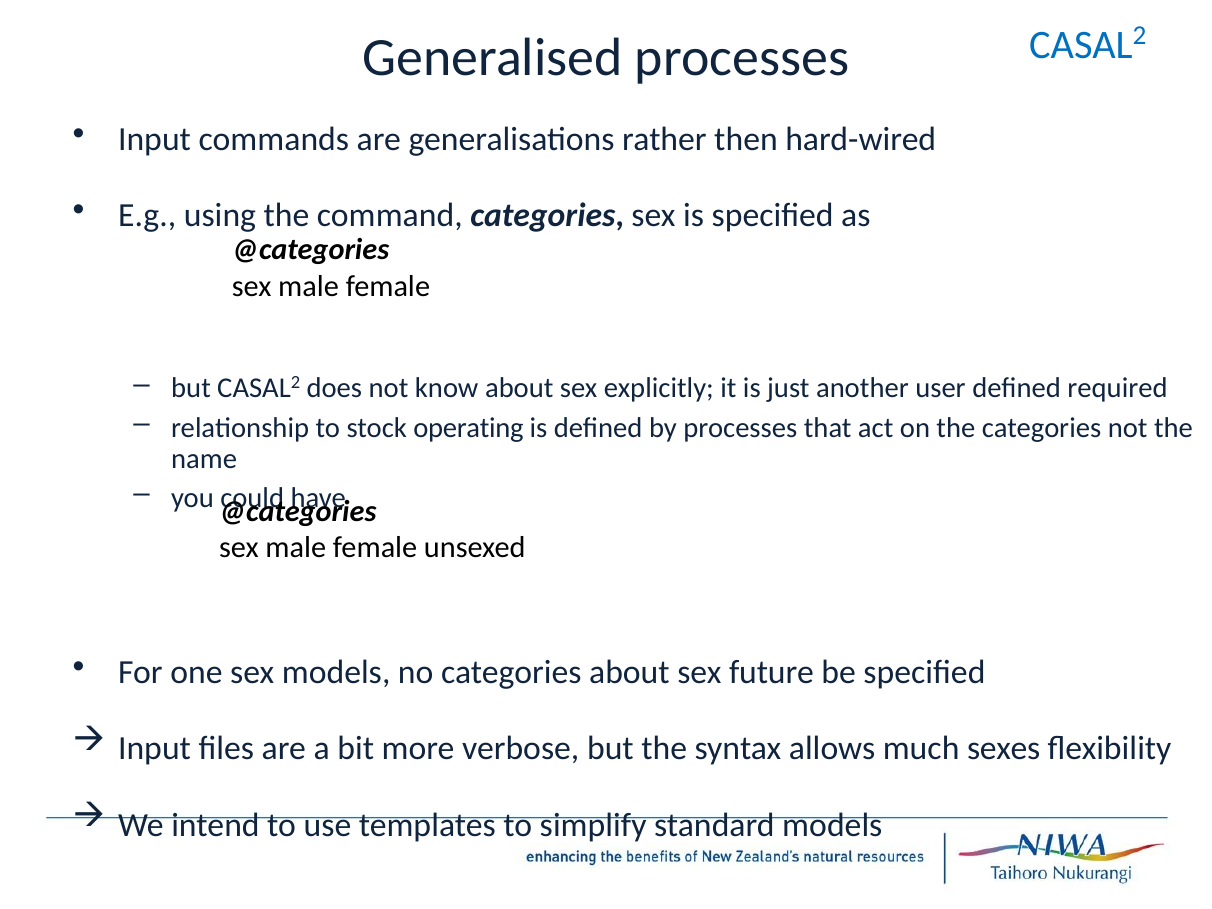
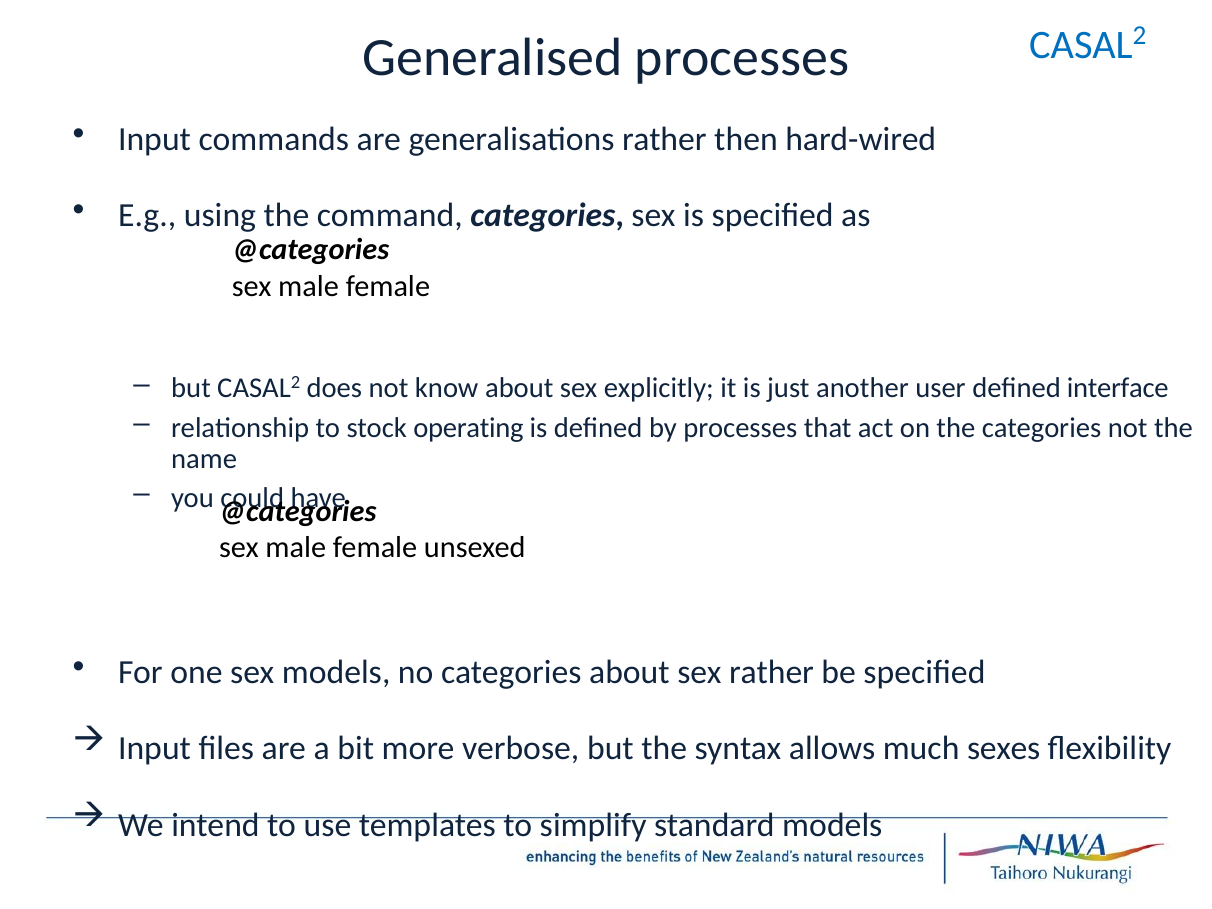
required: required -> interface (1118, 388)
sex future: future -> rather (771, 673)
